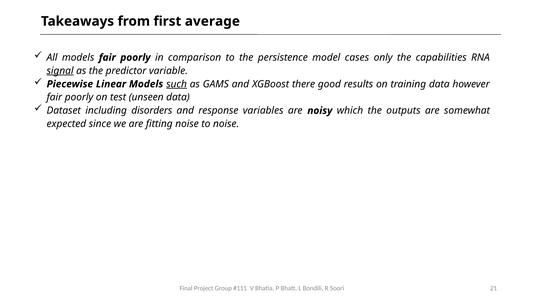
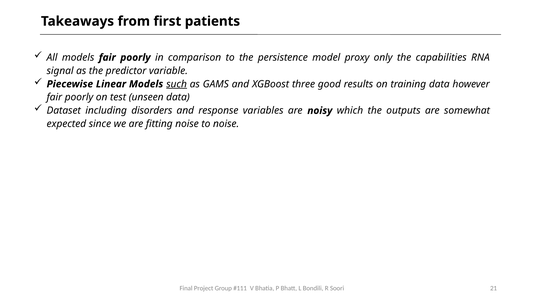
average: average -> patients (212, 21)
cases: cases -> proxy (357, 58)
signal underline: present -> none (60, 71)
there: there -> three (304, 84)
